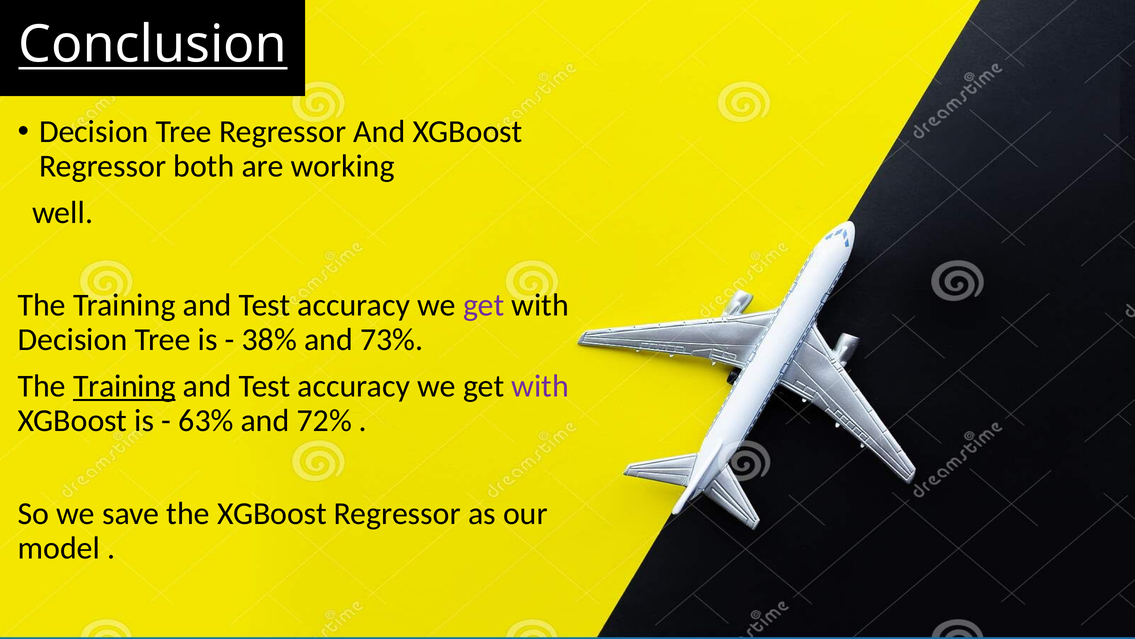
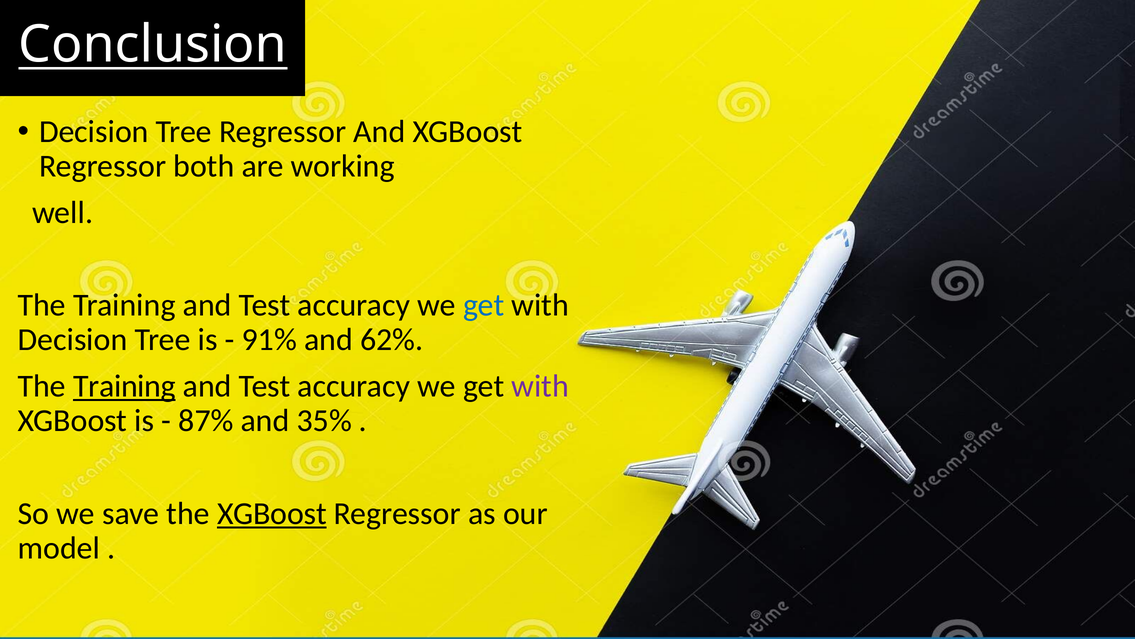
get colour: purple -> blue (484, 305)
38%: 38% -> 91% (269, 340)
73%: 73% -> 62% (392, 340)
63%: 63% -> 87% (206, 421)
72%: 72% -> 35% (324, 421)
XGBoost underline: none -> present (272, 513)
